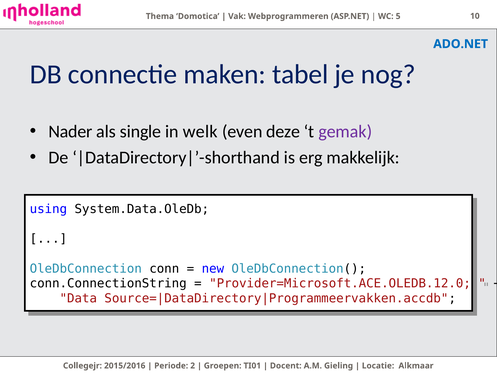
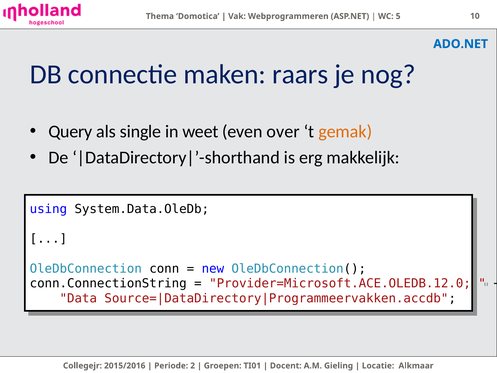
tabel: tabel -> raars (300, 74)
Nader: Nader -> Query (70, 132)
welk: welk -> weet (200, 132)
deze: deze -> over (283, 132)
gemak colour: purple -> orange (345, 132)
